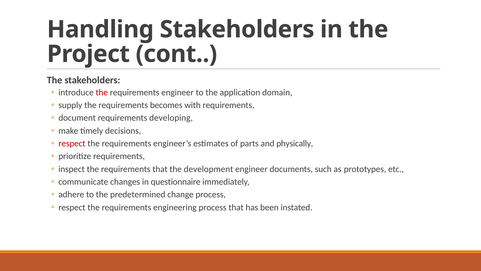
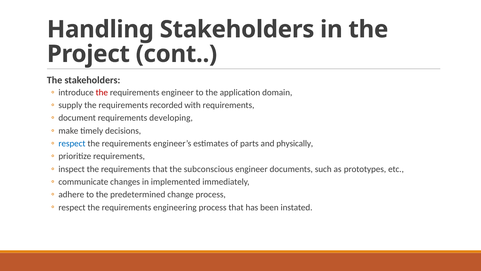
becomes: becomes -> recorded (166, 105)
respect colour: red -> blue (72, 143)
development: development -> subconscious (209, 169)
questionnaire: questionnaire -> implemented (176, 182)
